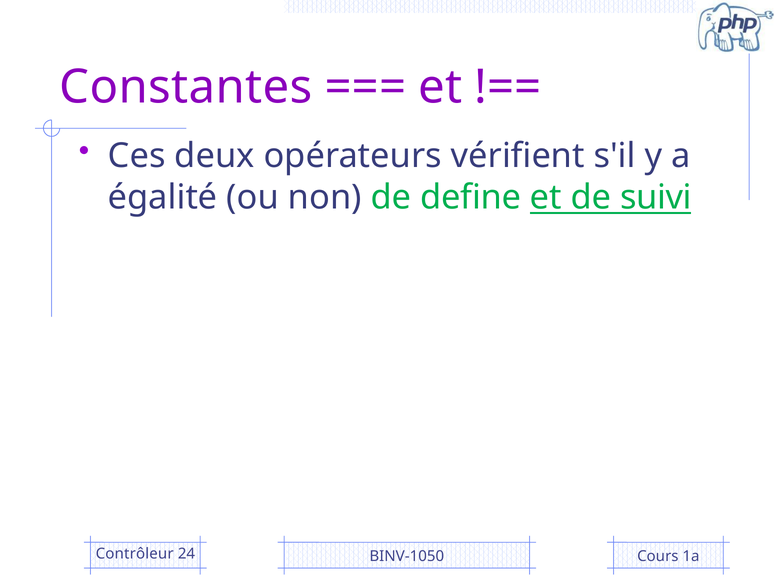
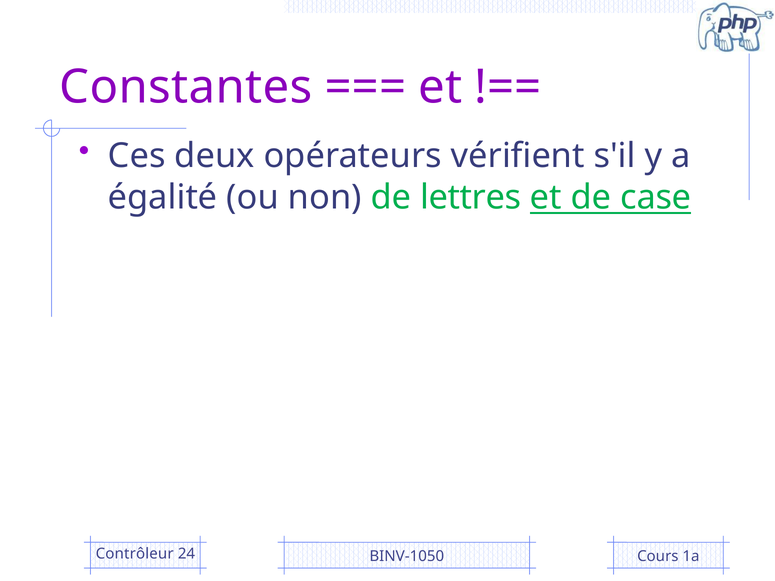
define: define -> lettres (471, 197)
suivi: suivi -> case (656, 197)
